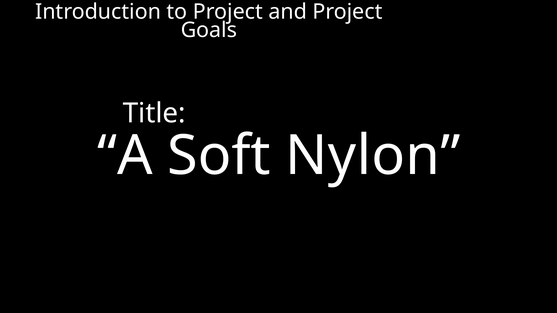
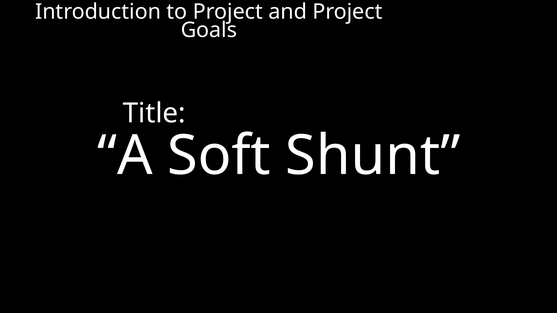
Nylon: Nylon -> Shunt (373, 156)
